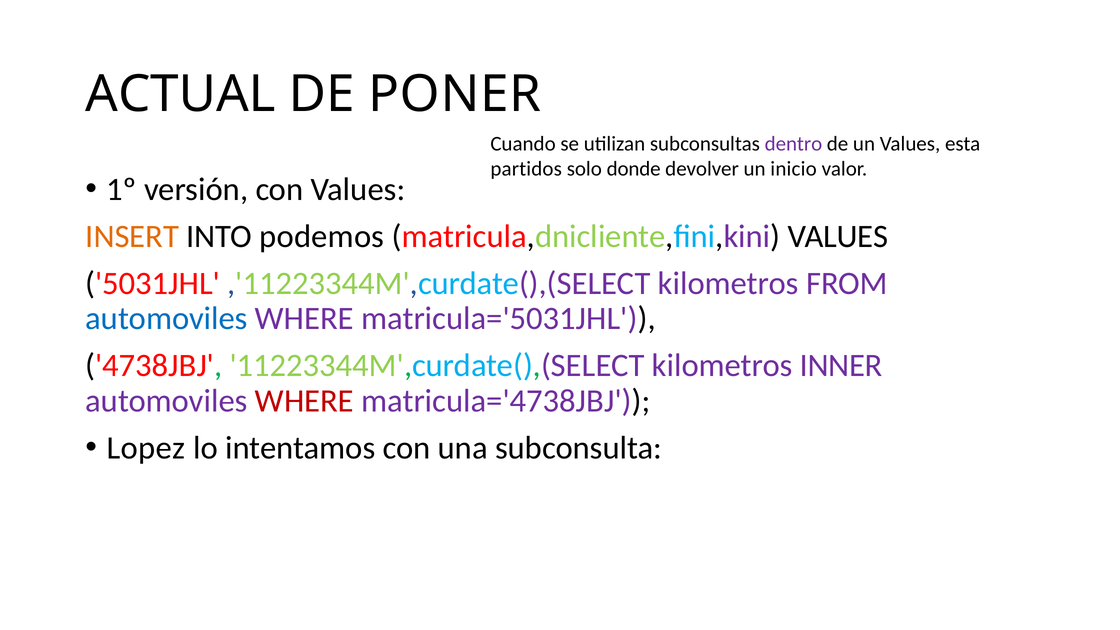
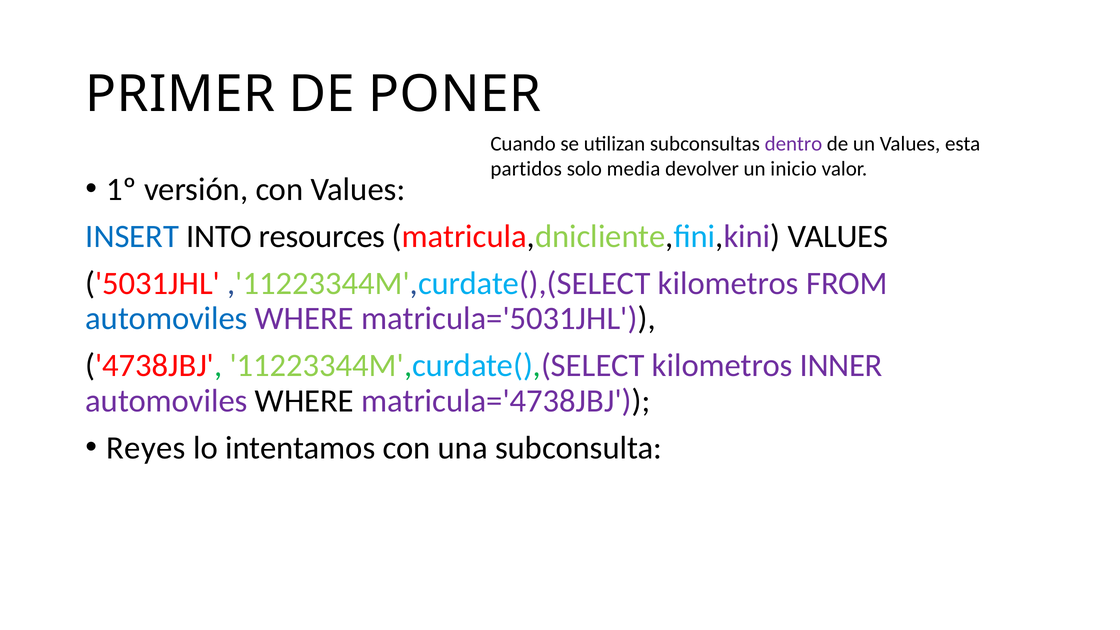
ACTUAL: ACTUAL -> PRIMER (180, 94)
donde: donde -> media (634, 169)
INSERT colour: orange -> blue (132, 236)
podemos: podemos -> resources (322, 236)
WHERE colour: red -> black (304, 401)
Lopez: Lopez -> Reyes (146, 448)
